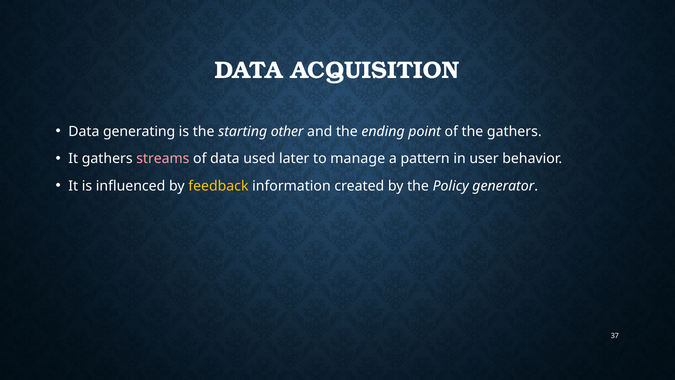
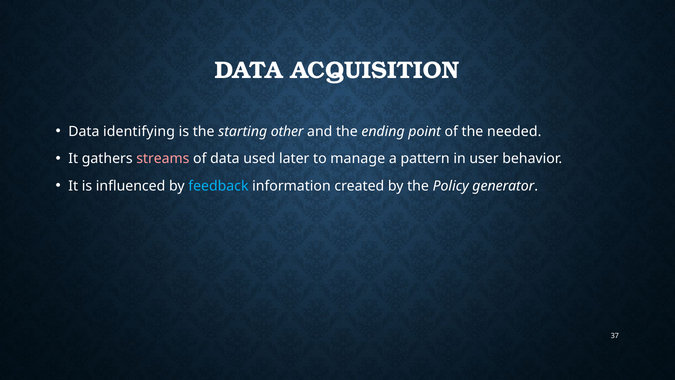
generating: generating -> identifying (139, 131)
the gathers: gathers -> needed (514, 131)
feedback colour: yellow -> light blue (218, 186)
